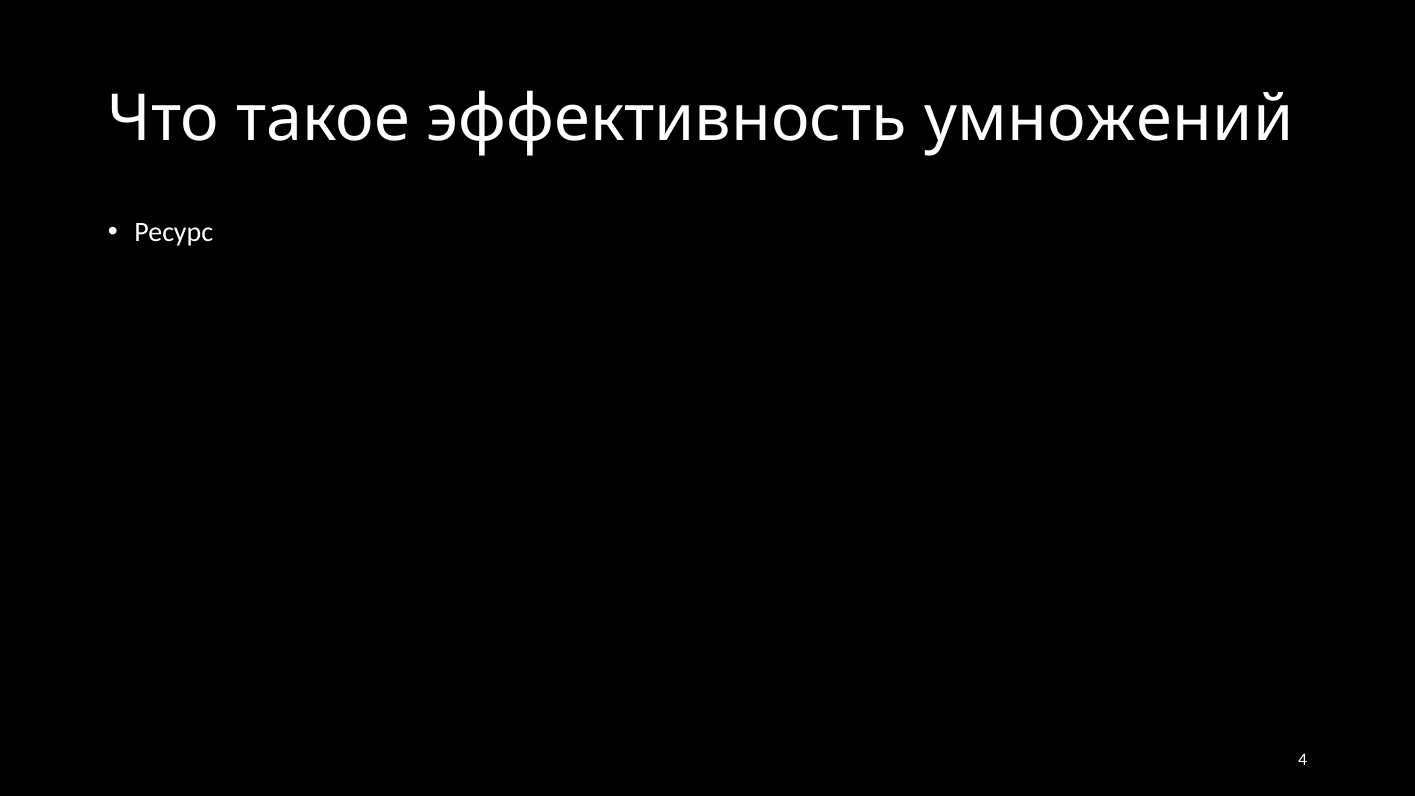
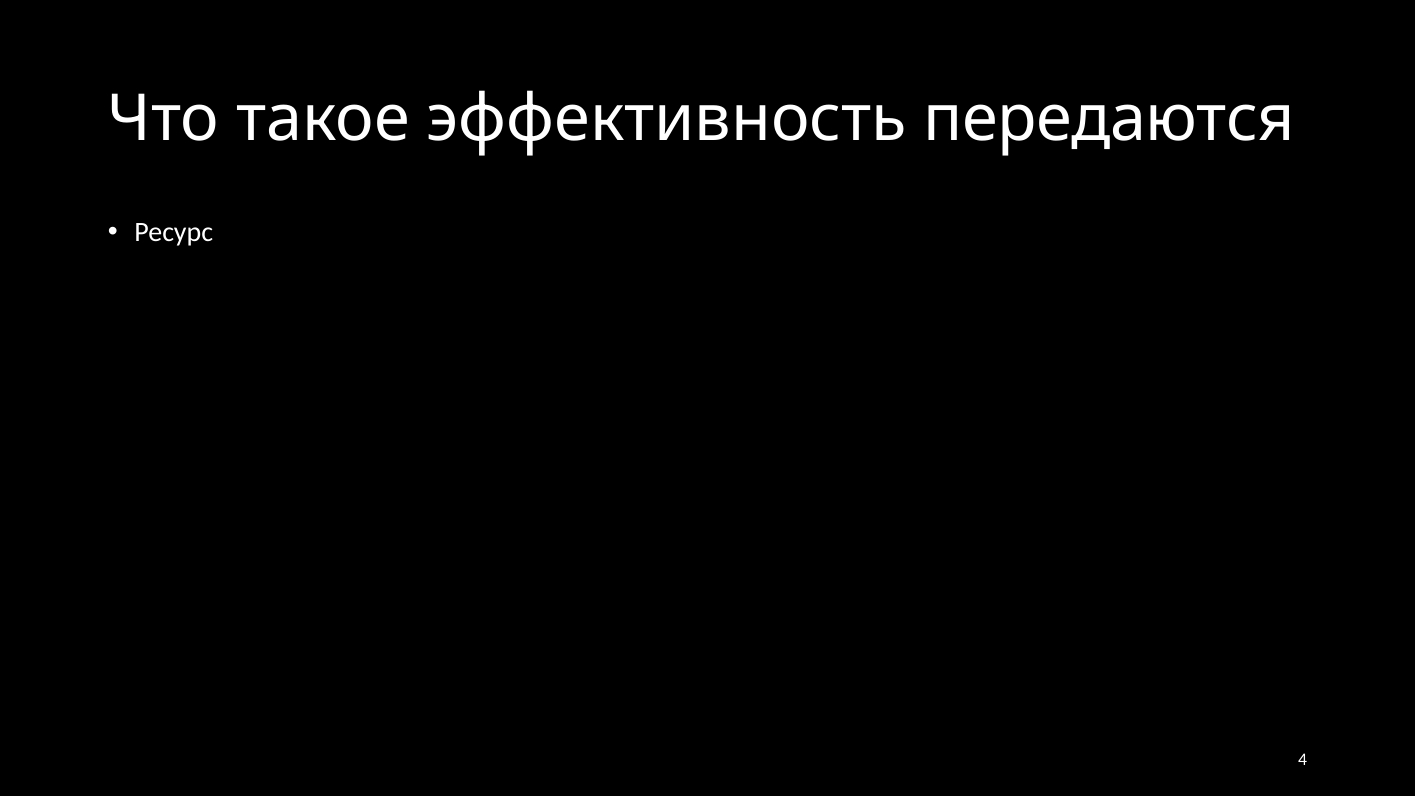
умножений: умножений -> передаются (1109, 119)
